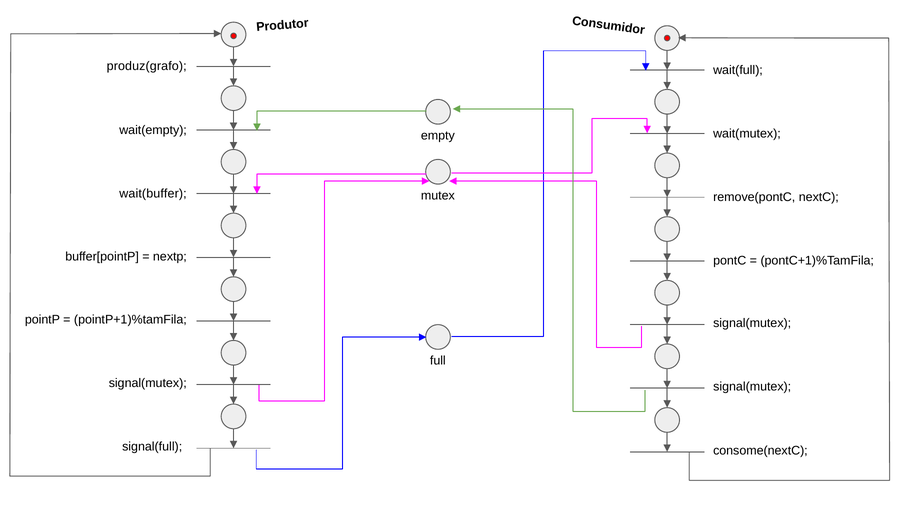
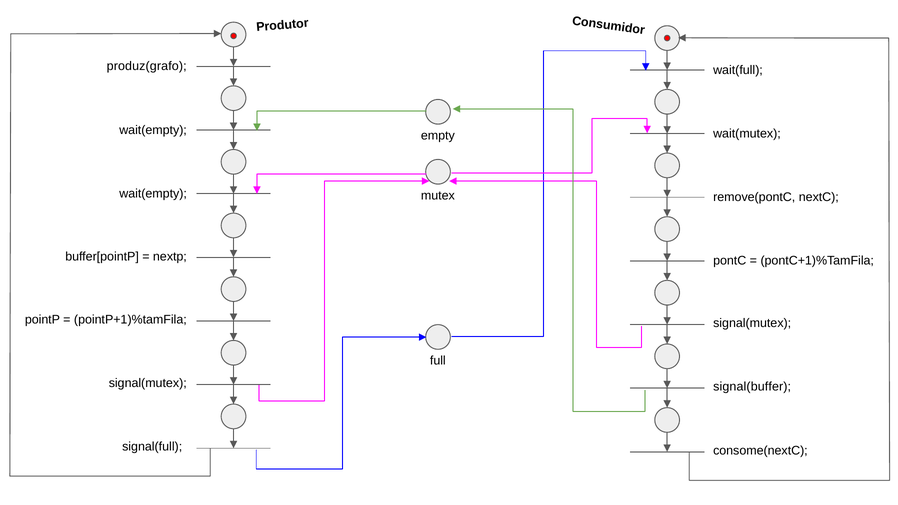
wait(buffer: wait(buffer -> wait(empty (153, 194)
signal(mutex: signal(mutex -> signal(buffer (752, 387)
